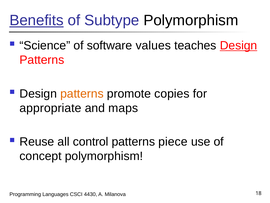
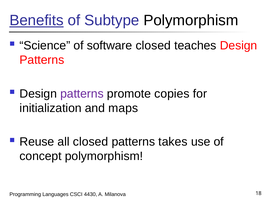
software values: values -> closed (153, 45)
Design underline: present -> none (239, 45)
patterns colour: orange -> purple (82, 93)
appropriate: appropriate -> initialization (51, 108)
all control: control -> closed (91, 141)
piece: piece -> takes (173, 141)
